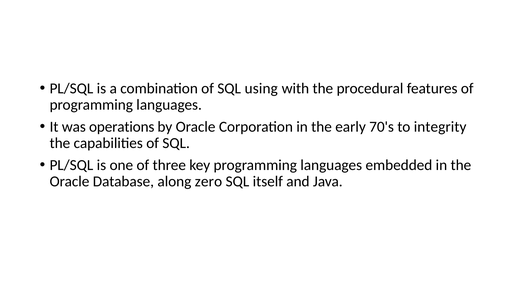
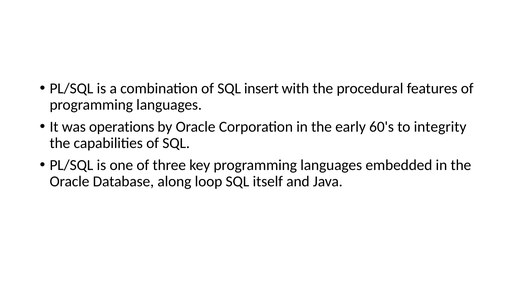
using: using -> insert (261, 88)
70's: 70's -> 60's (382, 127)
zero: zero -> loop (209, 181)
